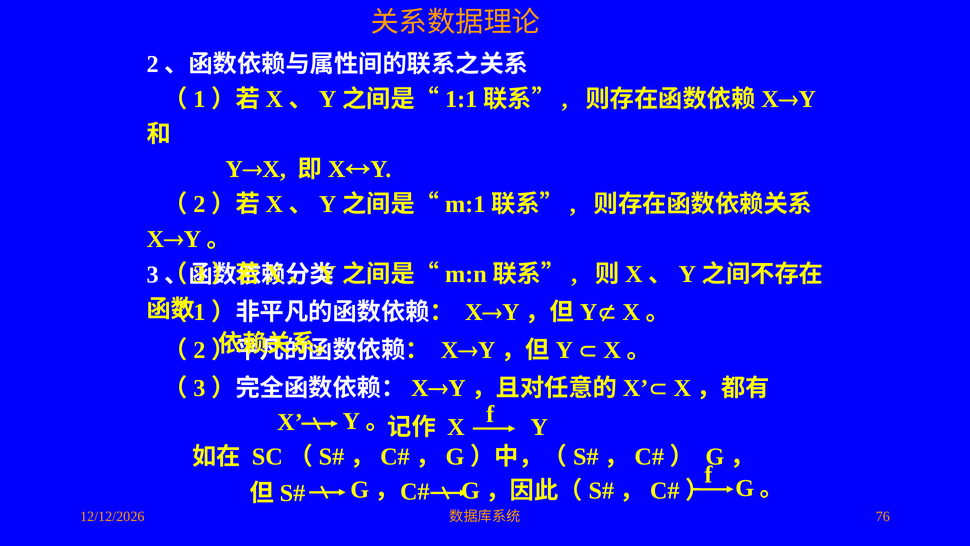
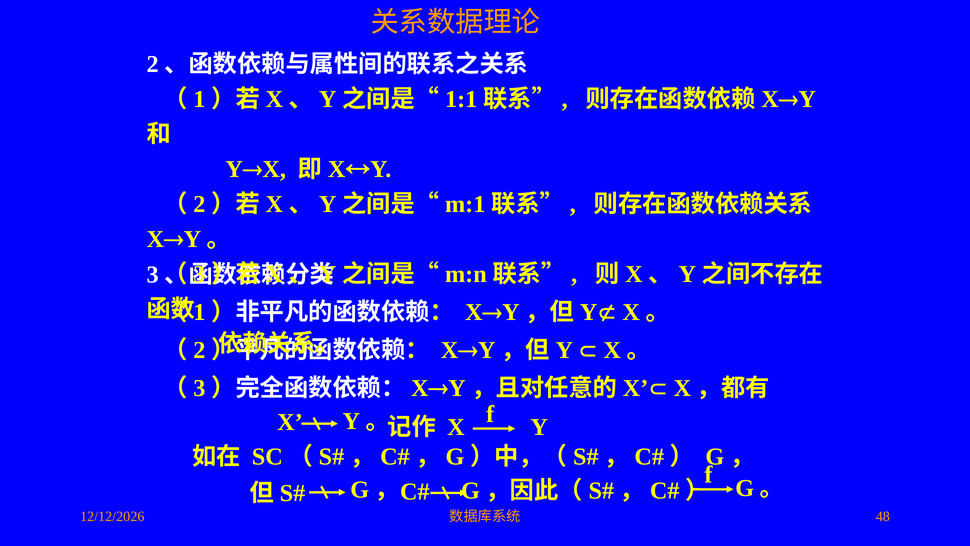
76: 76 -> 48 (883, 516)
